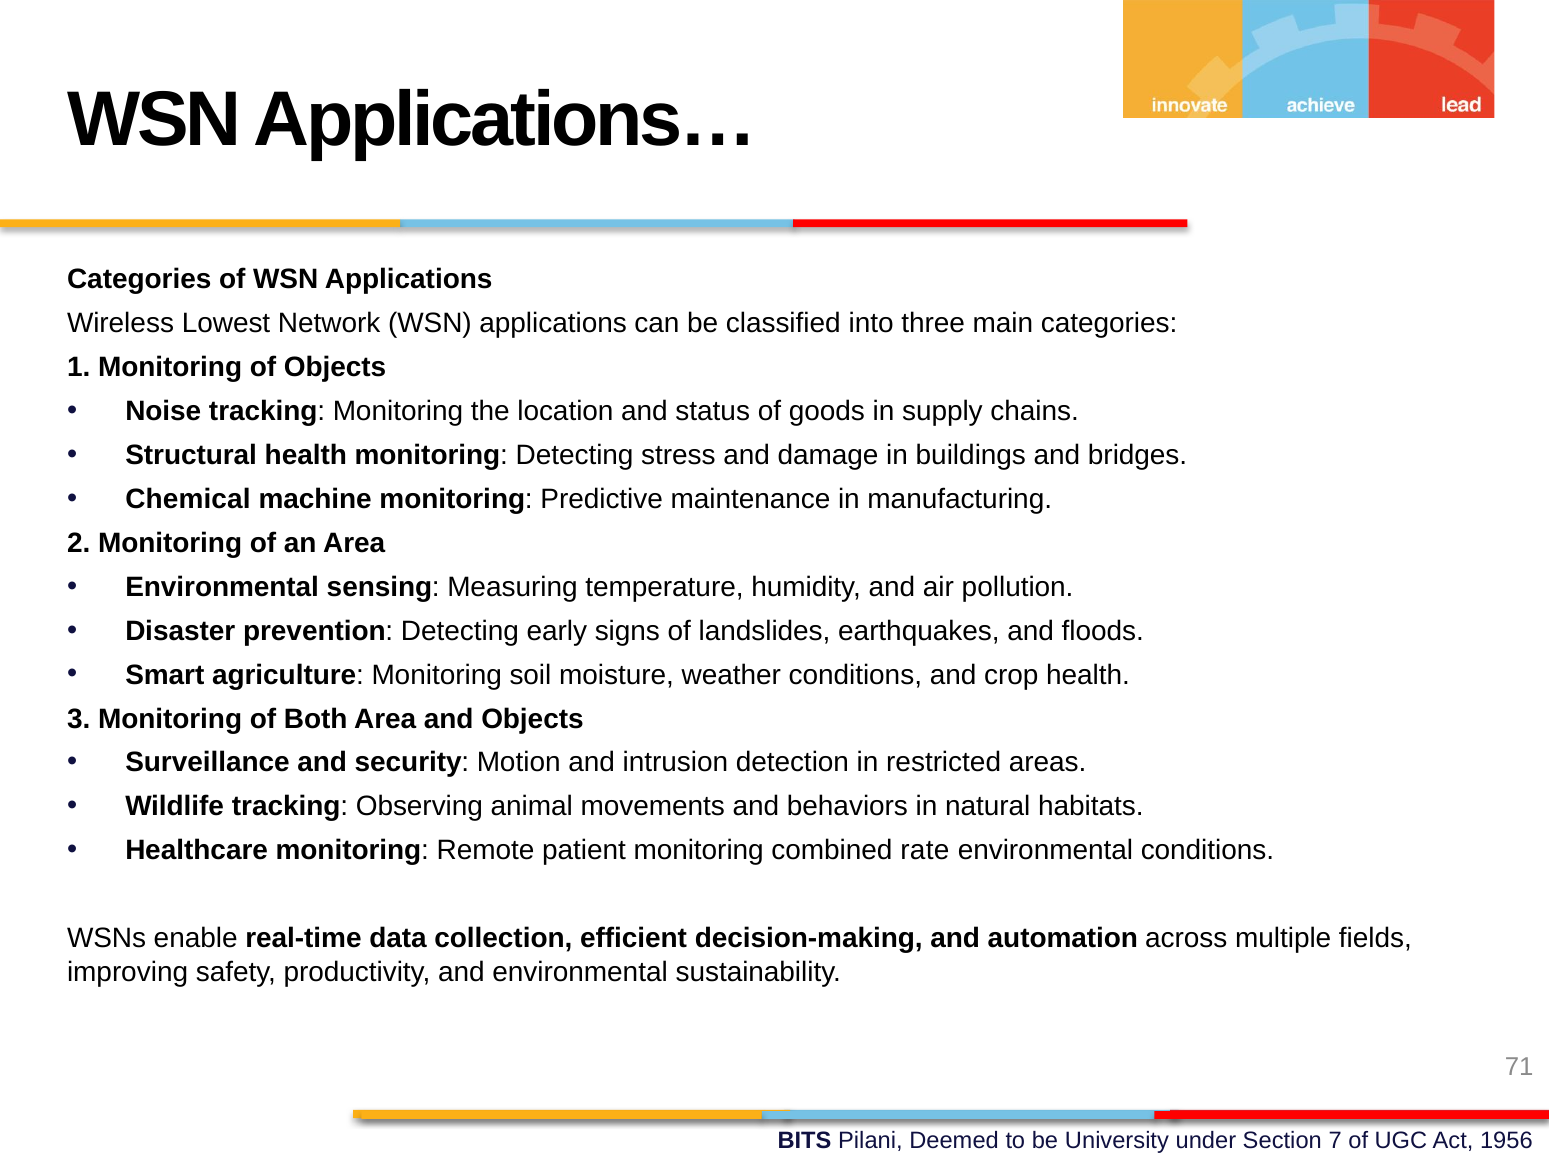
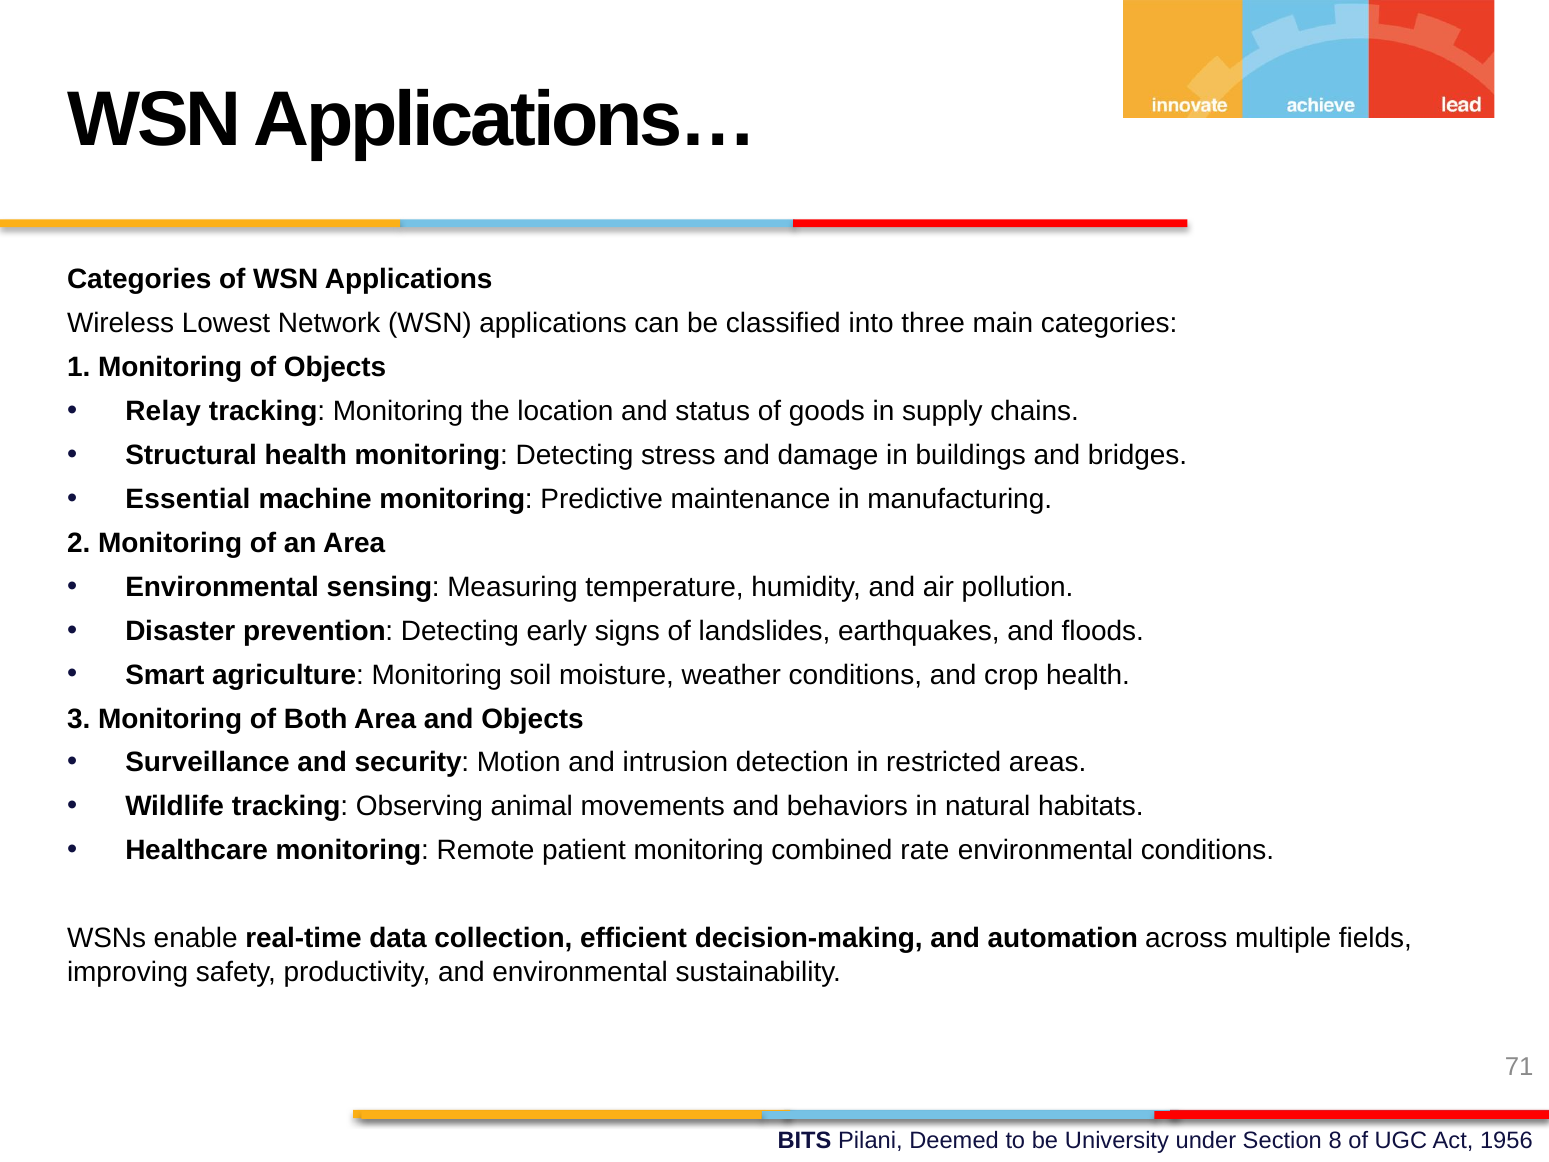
Noise: Noise -> Relay (163, 411)
Chemical: Chemical -> Essential (188, 499)
7: 7 -> 8 (1335, 1141)
